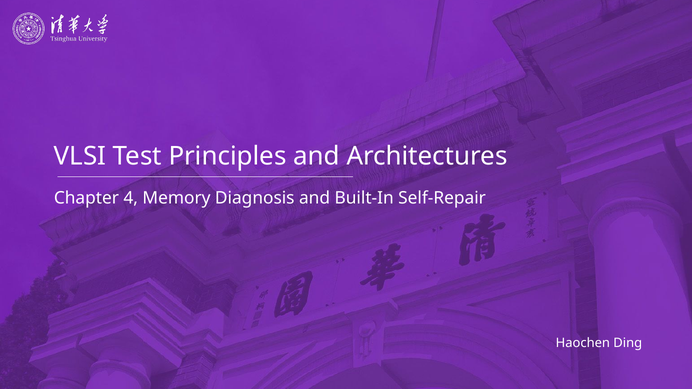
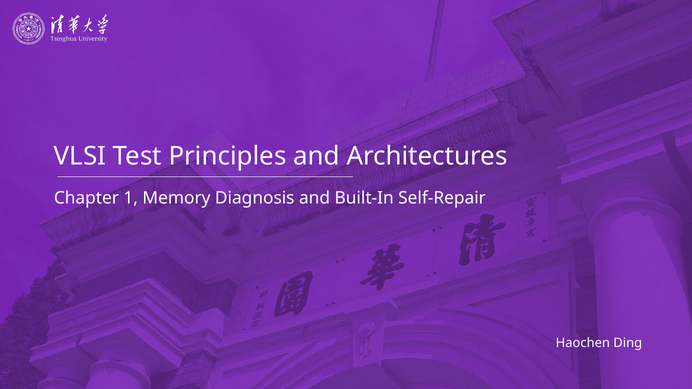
4: 4 -> 1 (131, 198)
